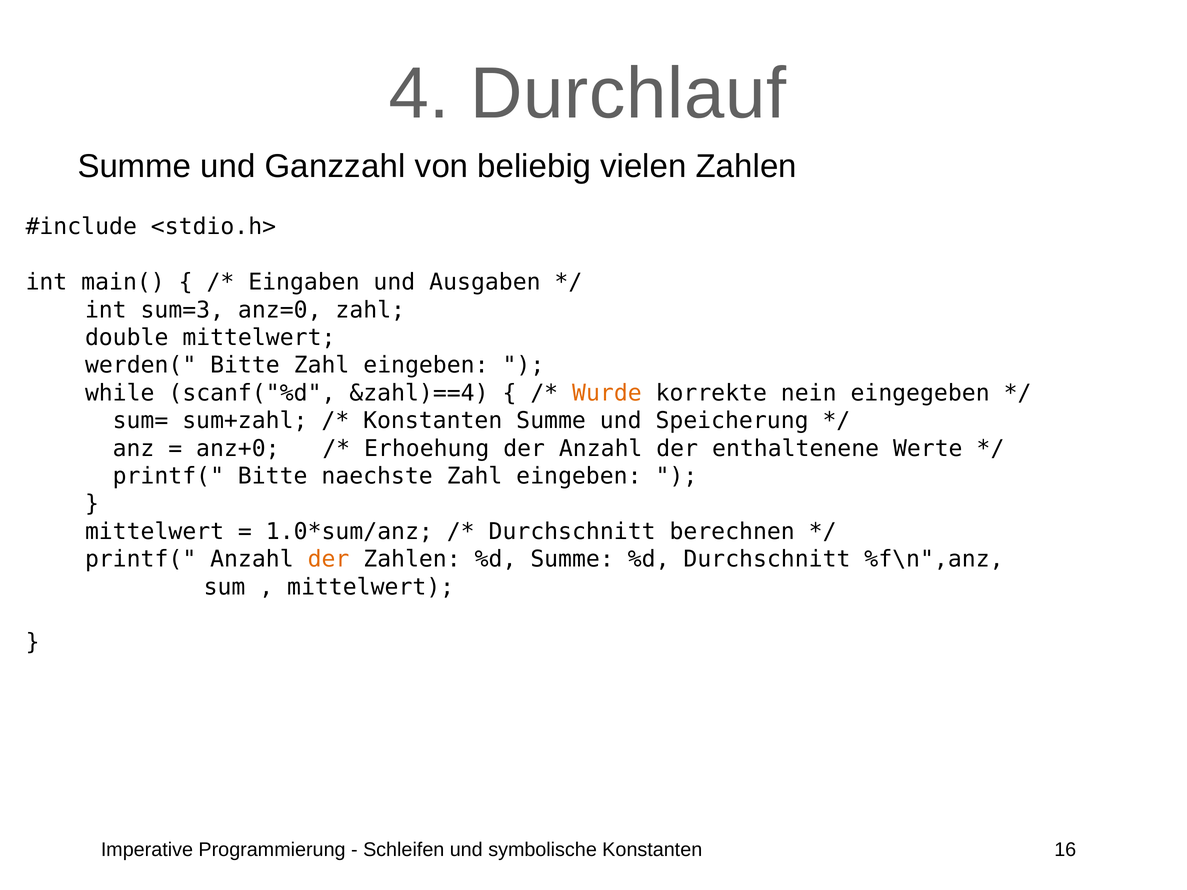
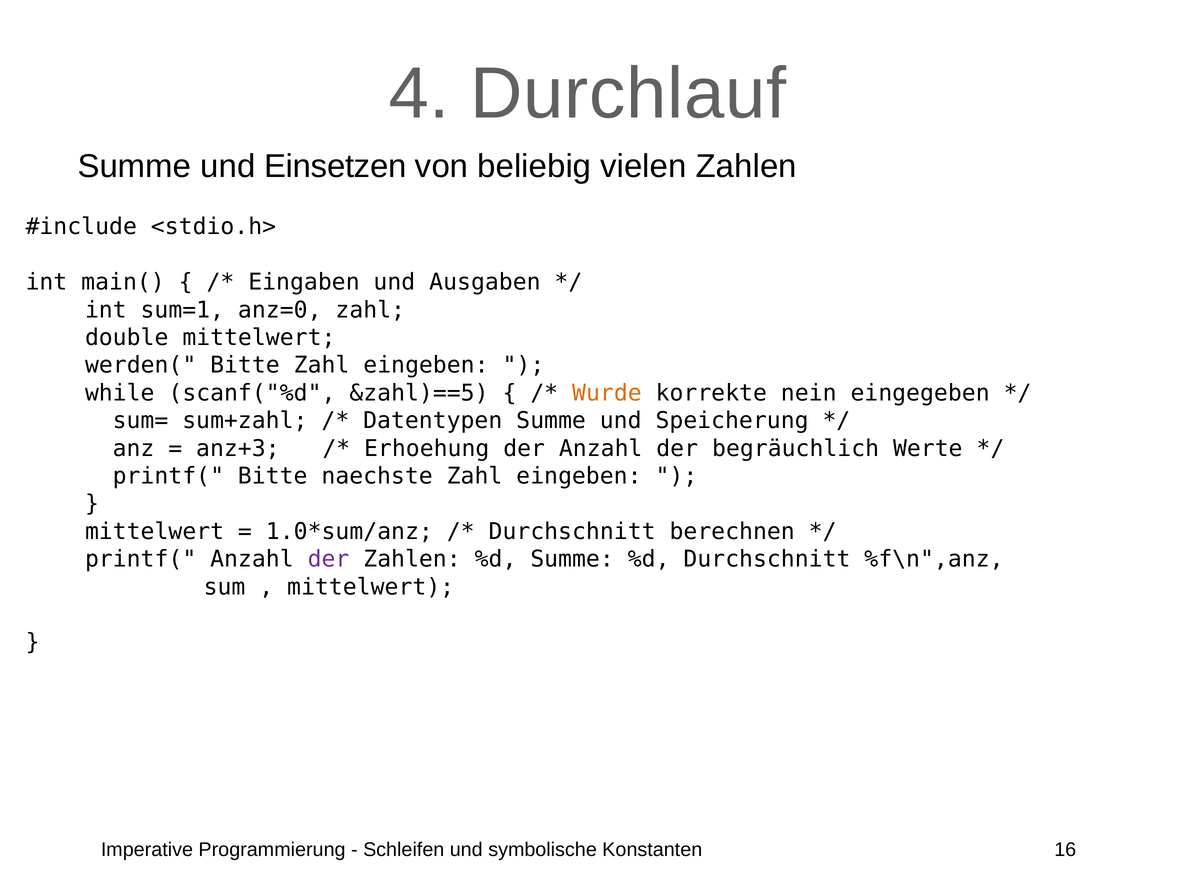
Ganzzahl: Ganzzahl -> Einsetzen (335, 166)
sum=3: sum=3 -> sum=1 (182, 310)
&zahl)==4: &zahl)==4 -> &zahl)==5 (419, 393)
Konstanten: Konstanten -> Datentypen (433, 421)
anz+0: anz+0 -> anz+3 (238, 449)
enthaltenene: enthaltenene -> begräuchlich (796, 449)
der colour: orange -> purple (329, 559)
